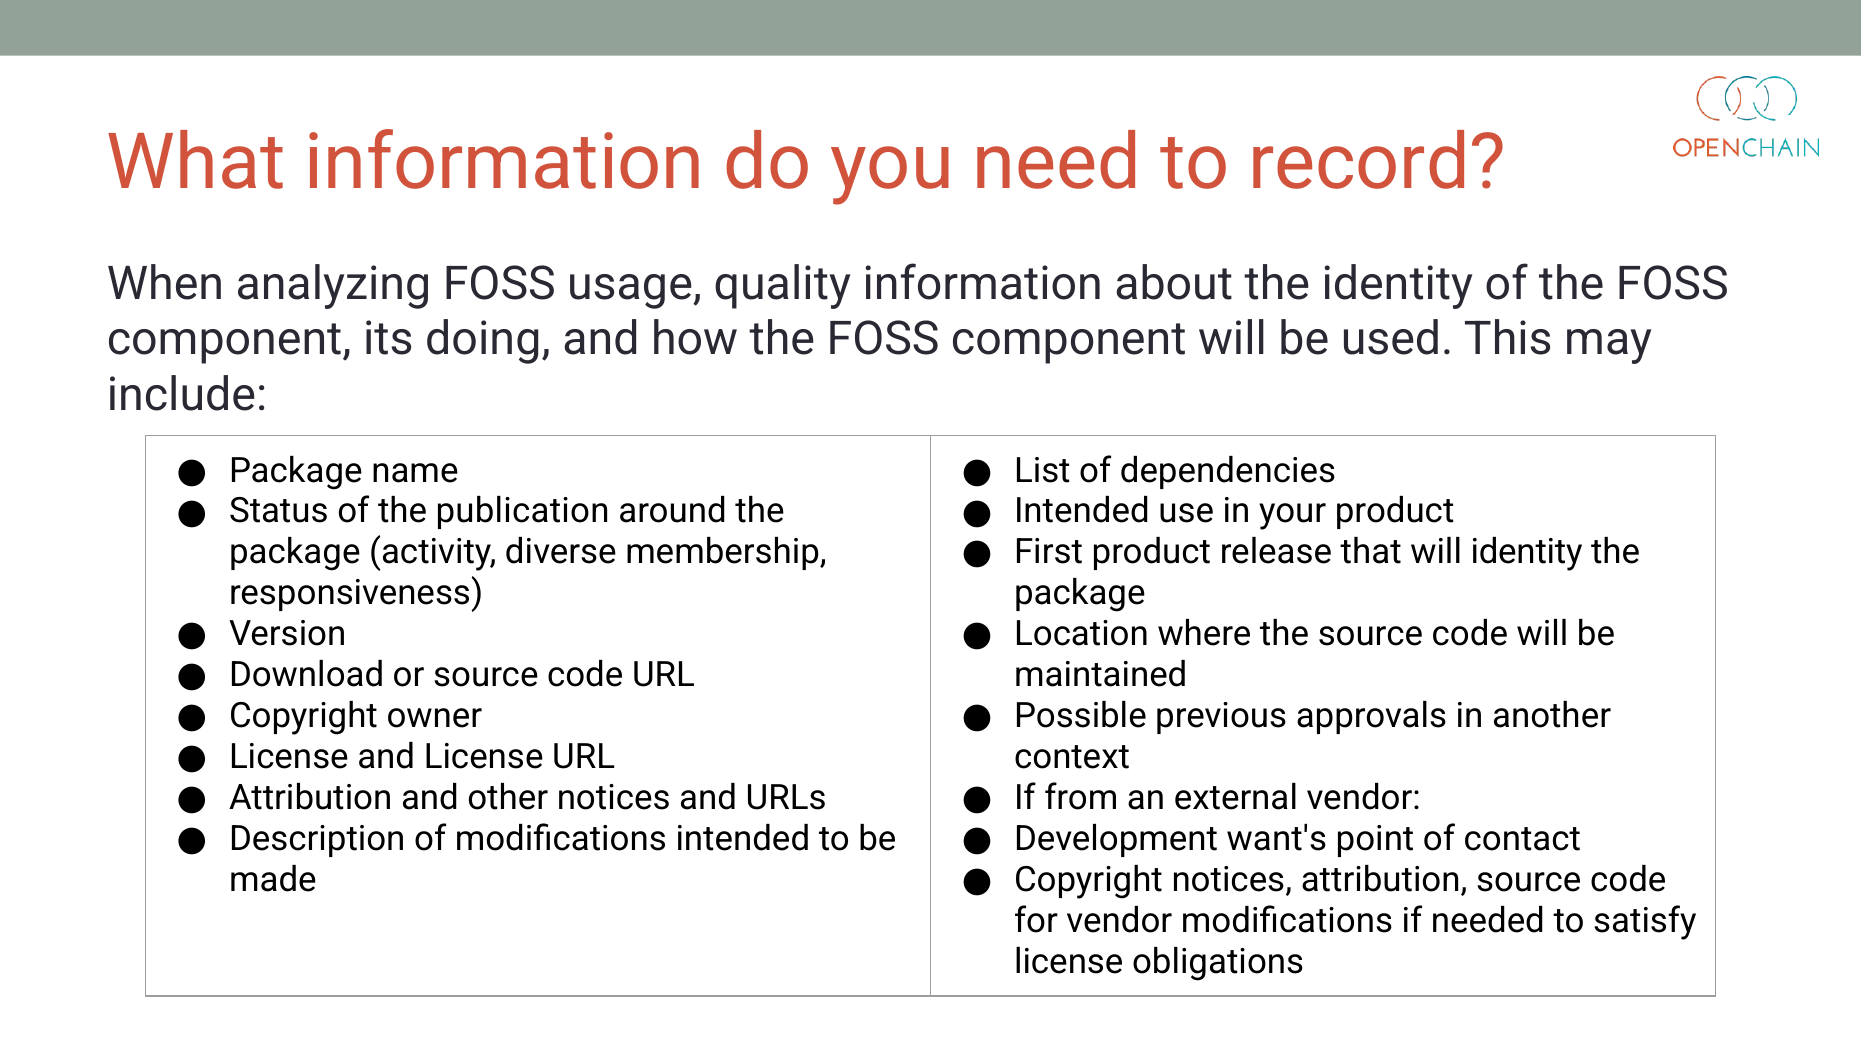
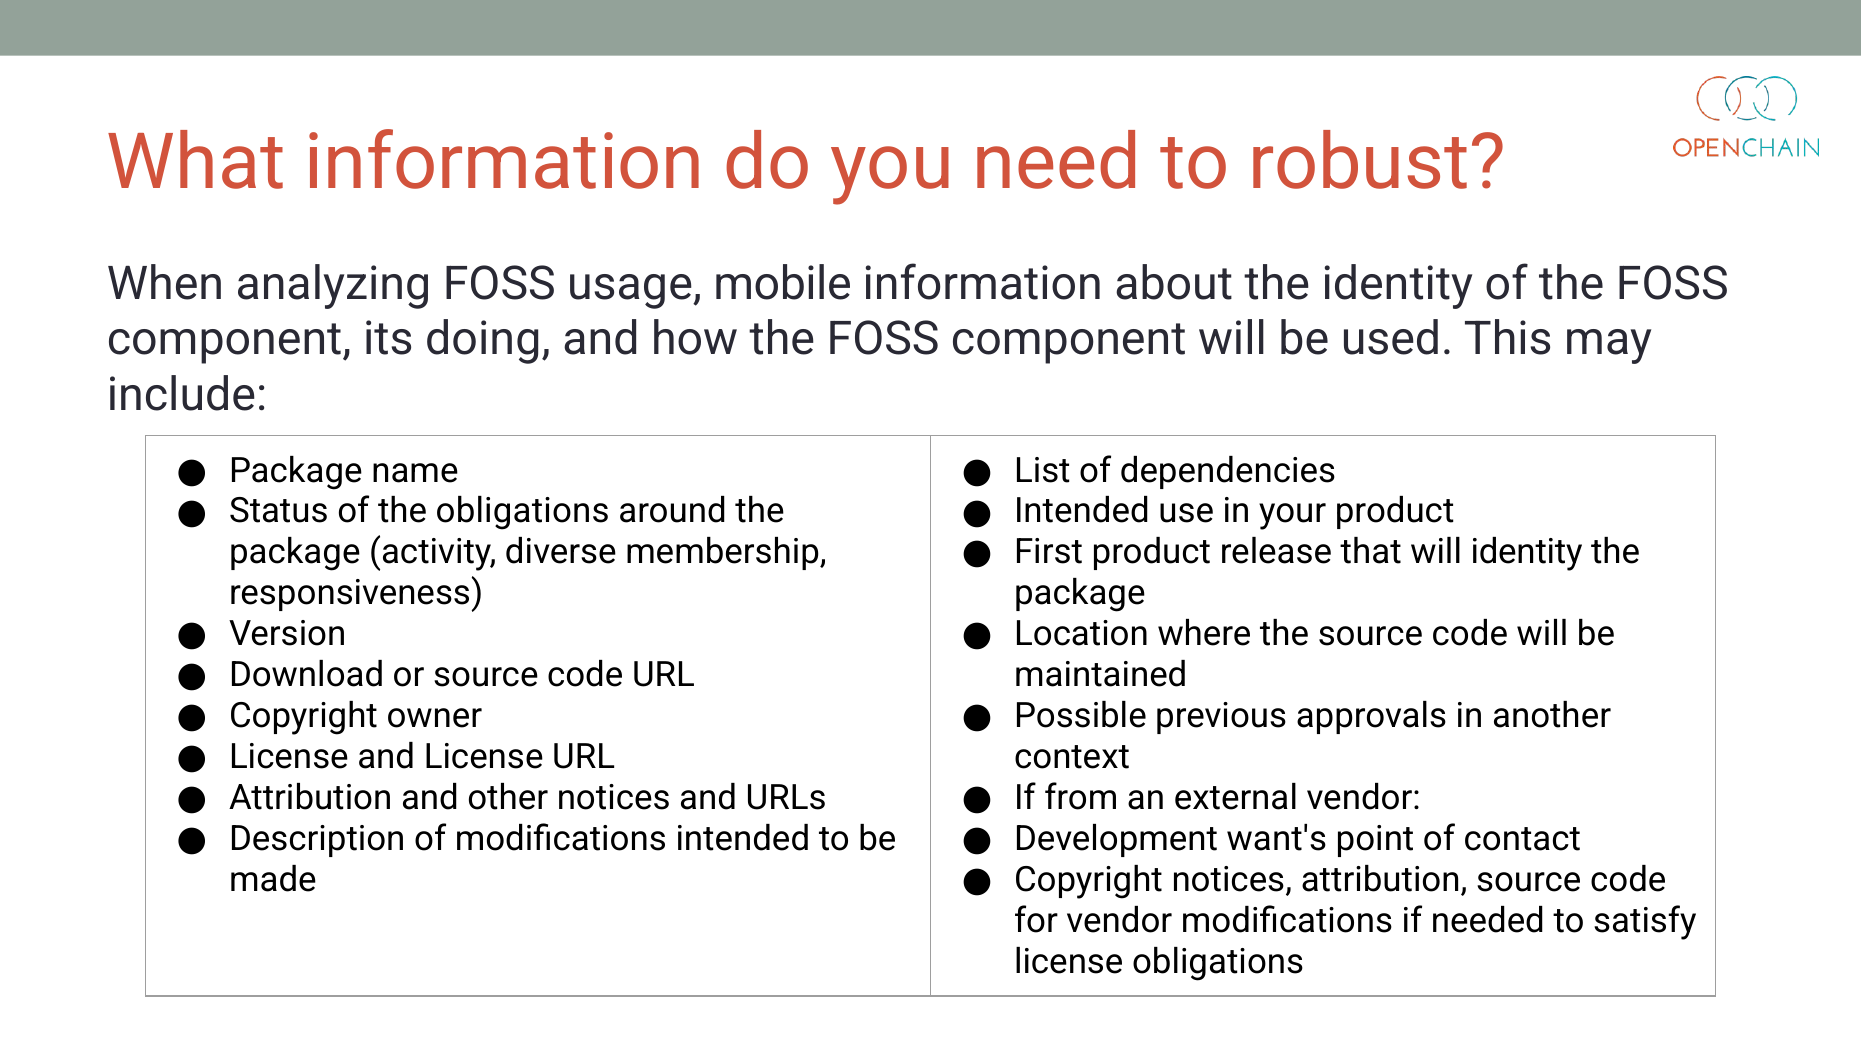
record: record -> robust (1377, 162)
quality: quality -> mobile (783, 284)
the publication: publication -> obligations (523, 511)
